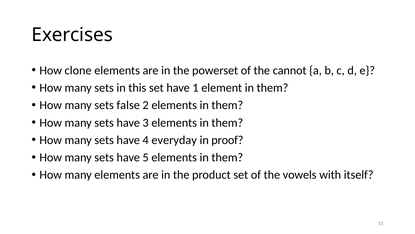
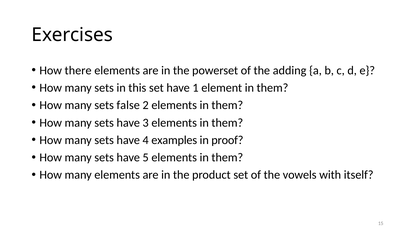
clone: clone -> there (78, 70)
cannot: cannot -> adding (290, 70)
everyday: everyday -> examples (174, 140)
